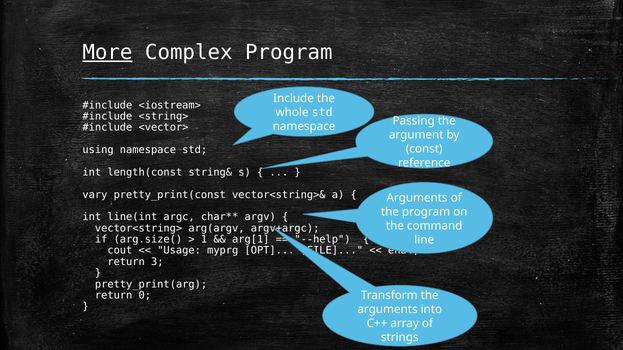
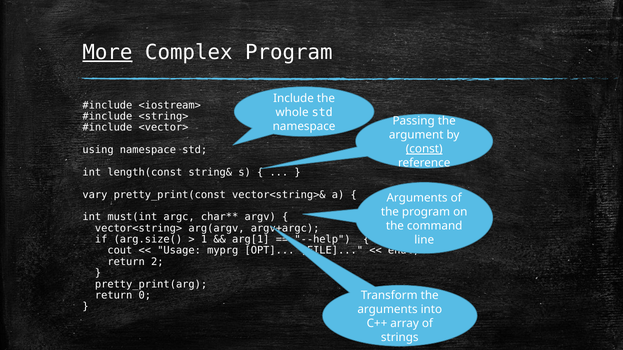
const underline: none -> present (424, 149)
line(int: line(int -> must(int (132, 217)
3: 3 -> 2 (157, 262)
